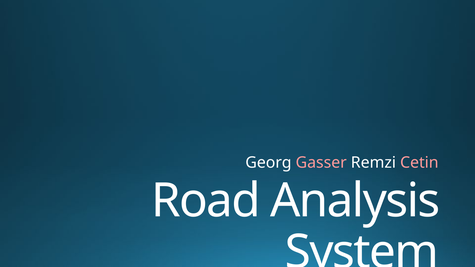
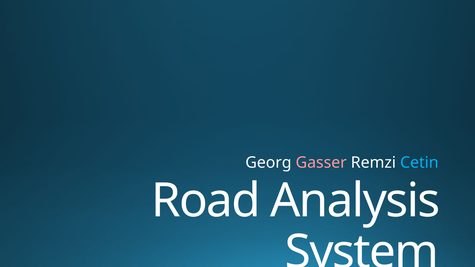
Cetin colour: pink -> light blue (419, 163)
